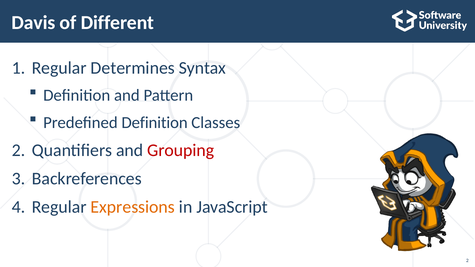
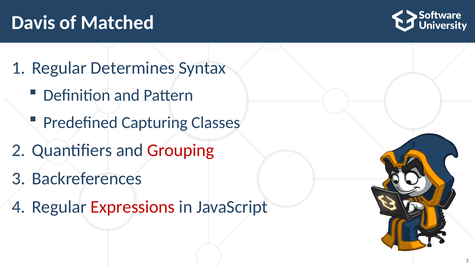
Different: Different -> Matched (117, 23)
Predefined Definition: Definition -> Capturing (155, 123)
Expressions colour: orange -> red (133, 207)
